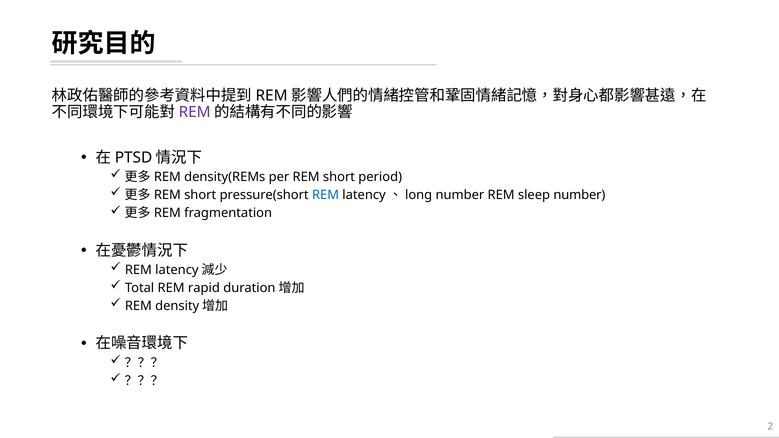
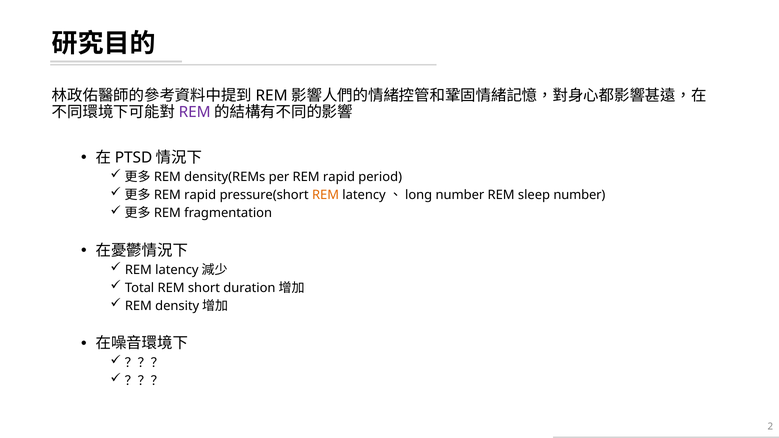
REM short: short -> rapid (339, 177)
short: short -> rapid (200, 195)
REM colour: blue -> orange (326, 195)
rapid: rapid -> short (204, 288)
